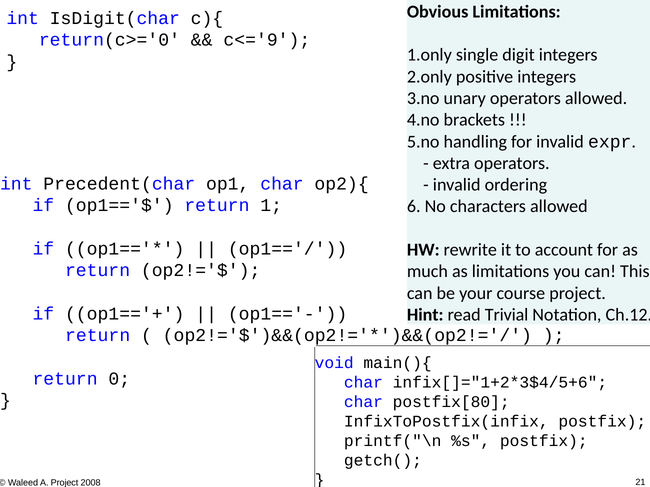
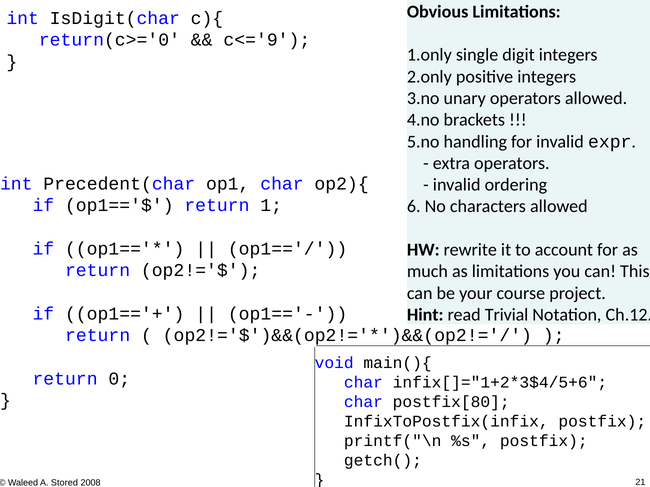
A Project: Project -> Stored (64, 483)
